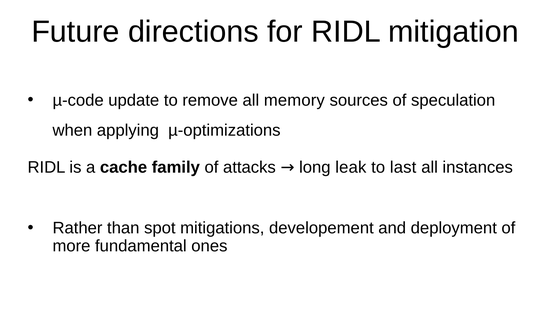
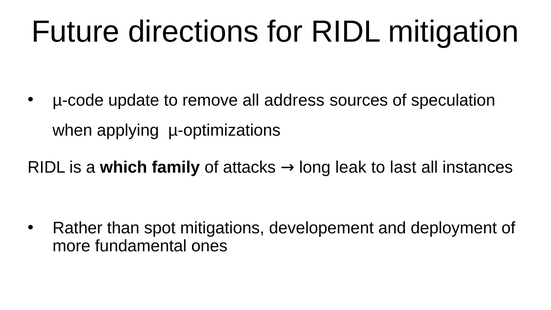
memory: memory -> address (294, 100)
cache: cache -> which (124, 167)
